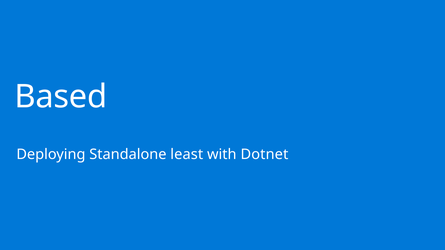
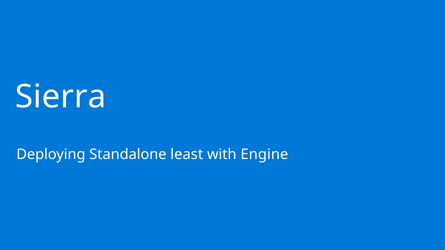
Based: Based -> Sierra (61, 97)
Dotnet: Dotnet -> Engine (264, 155)
